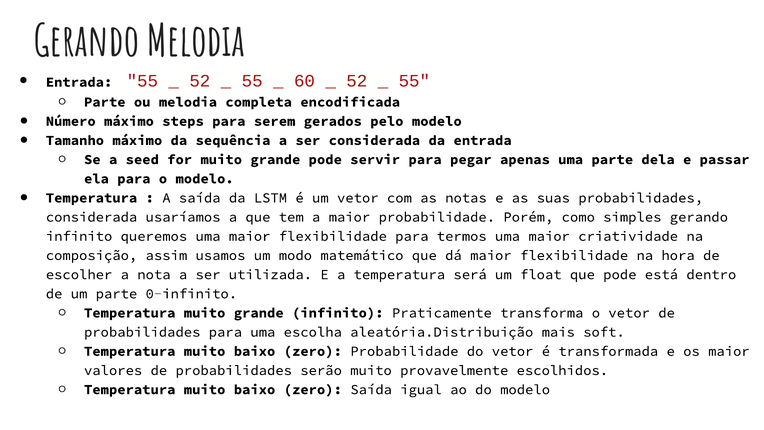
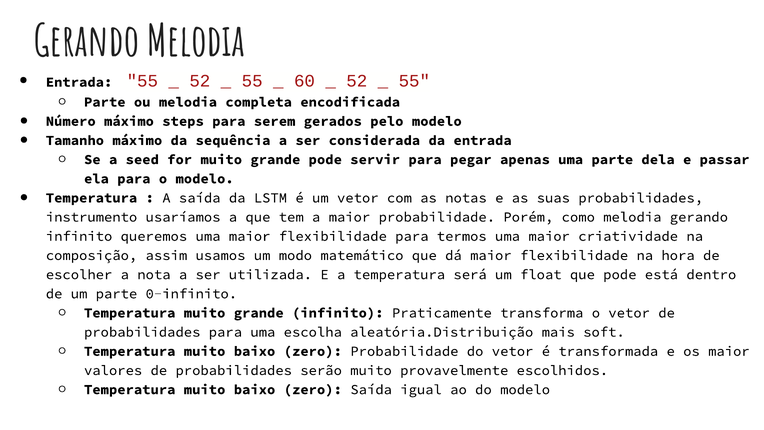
considerada: considerada -> instrumento (92, 217)
como simples: simples -> melodia (632, 217)
